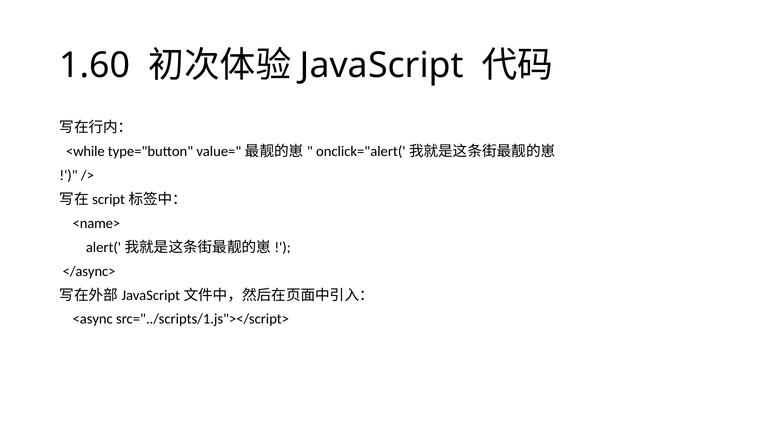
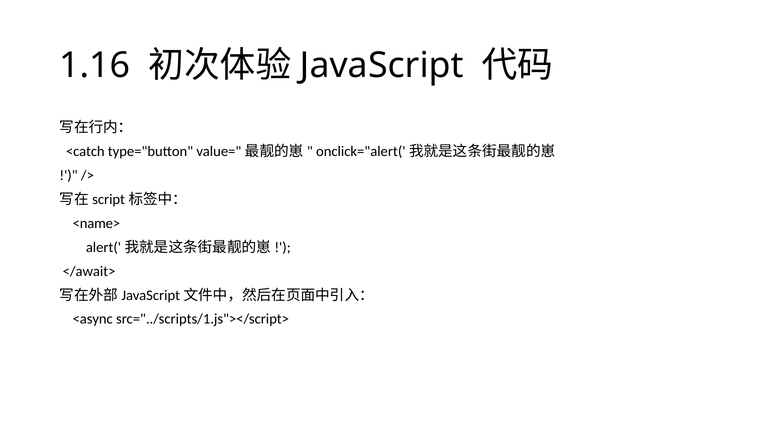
1.60: 1.60 -> 1.16 (95, 66)
<while: <while -> <catch (85, 151)
</async>: </async> -> </await> (89, 271)
